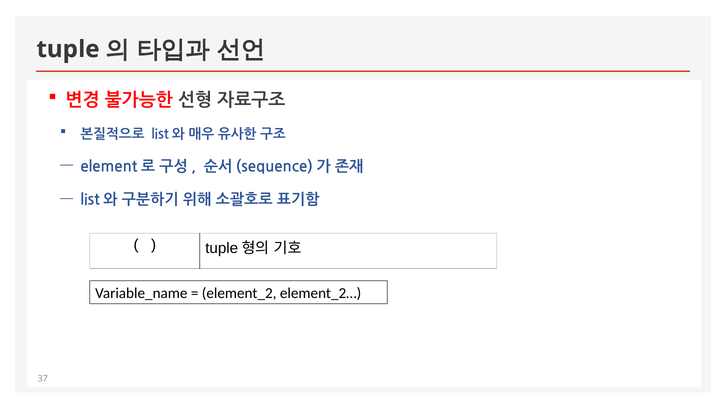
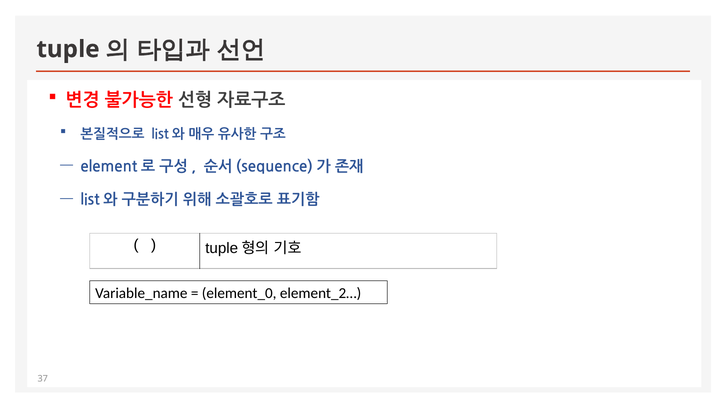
element_2: element_2 -> element_0 (239, 294)
